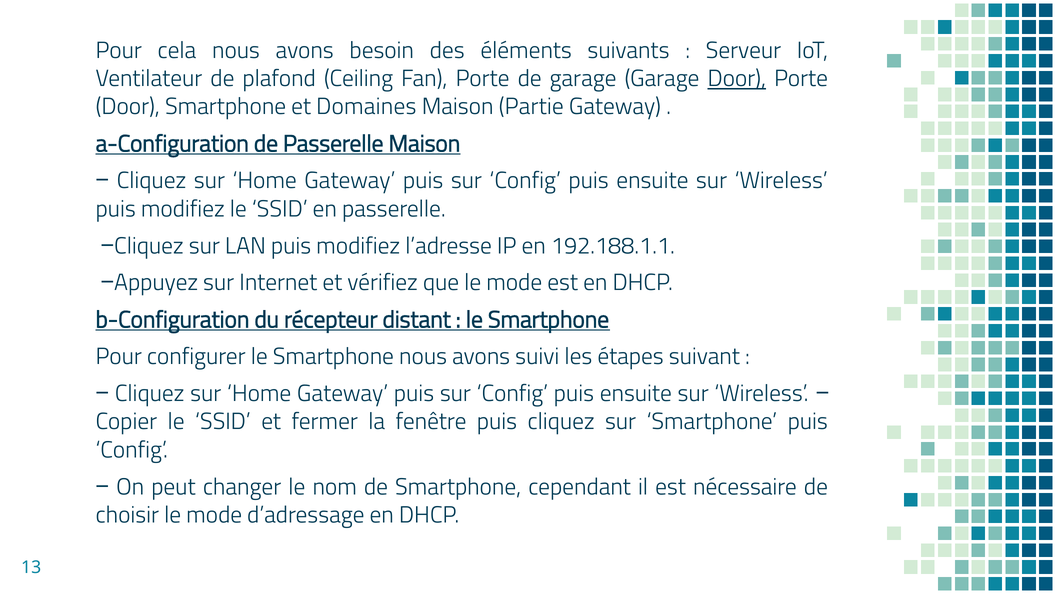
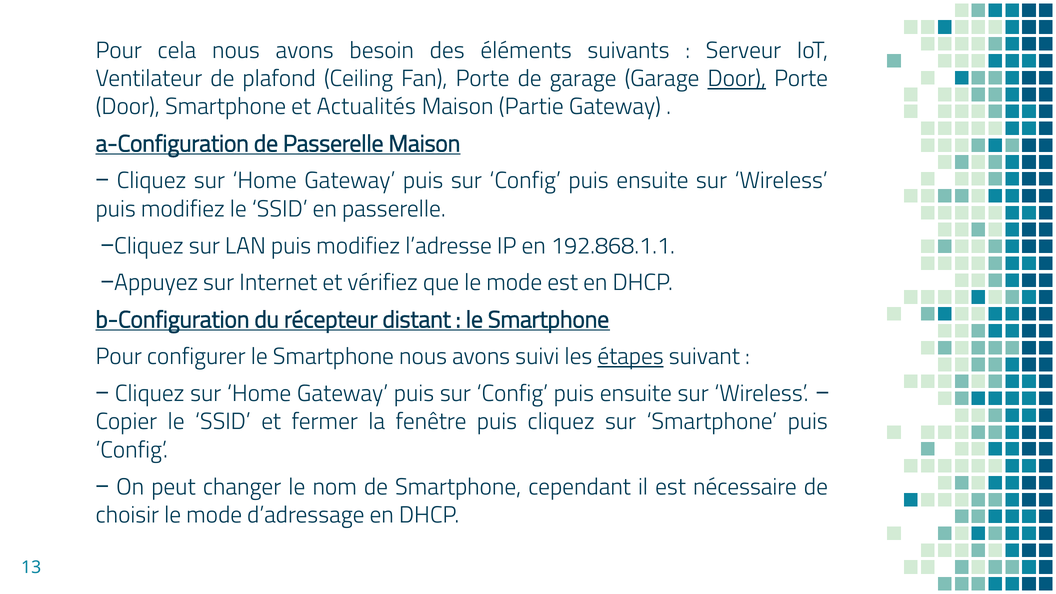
Domaines: Domaines -> Actualités (366, 107)
192.188.1.1: 192.188.1.1 -> 192.868.1.1 (613, 246)
étapes underline: none -> present (631, 357)
